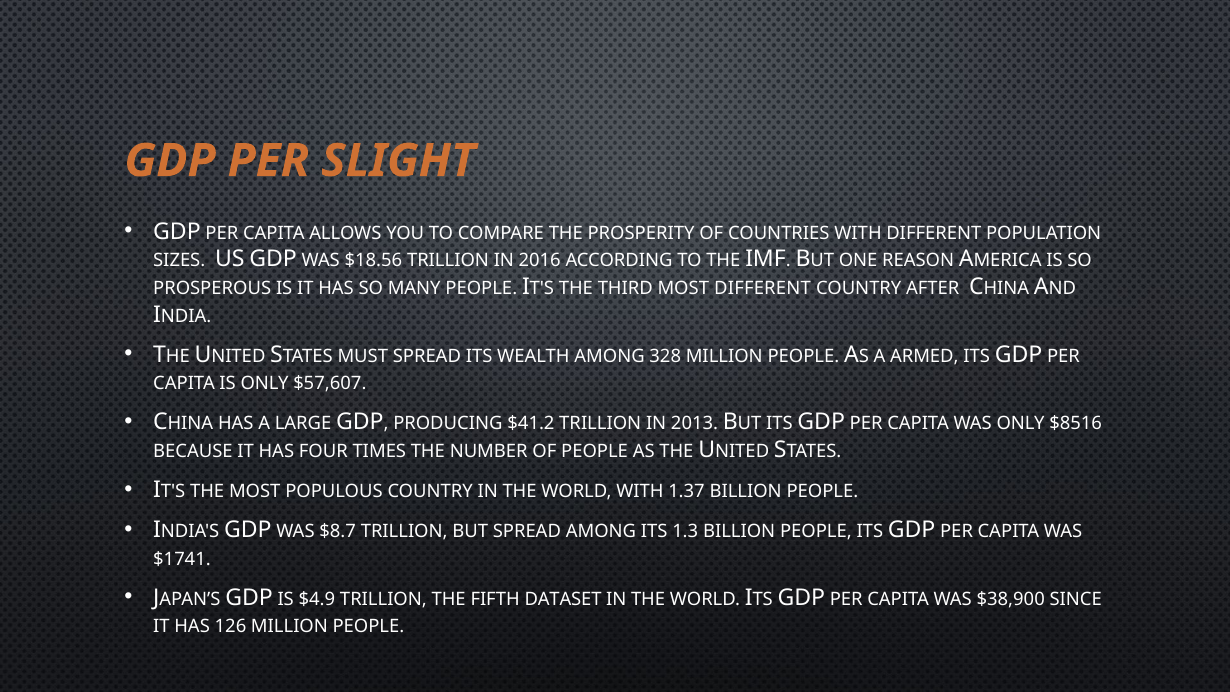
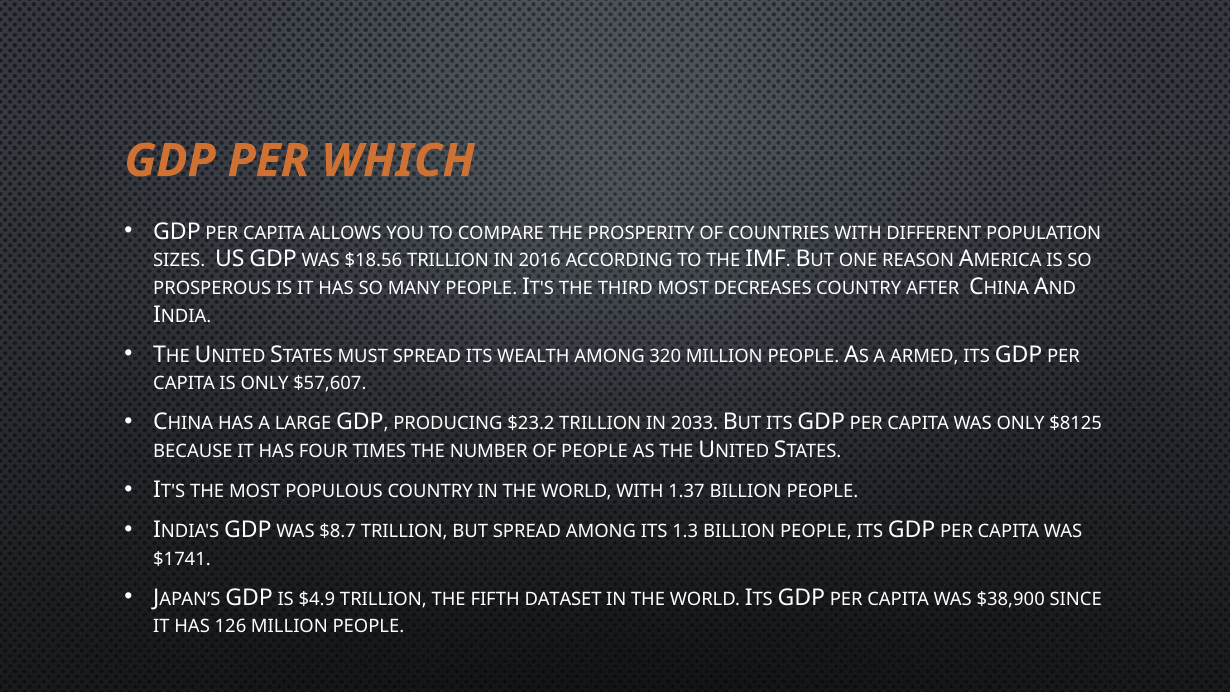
SLIGHT: SLIGHT -> WHICH (398, 161)
MOST DIFFERENT: DIFFERENT -> DECREASES (763, 288)
328: 328 -> 320 (665, 356)
$41.2: $41.2 -> $23.2 (531, 424)
2013: 2013 -> 2033 (695, 424)
$8516: $8516 -> $8125 (1076, 424)
